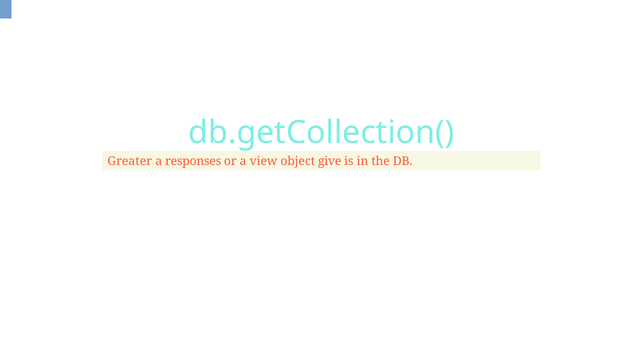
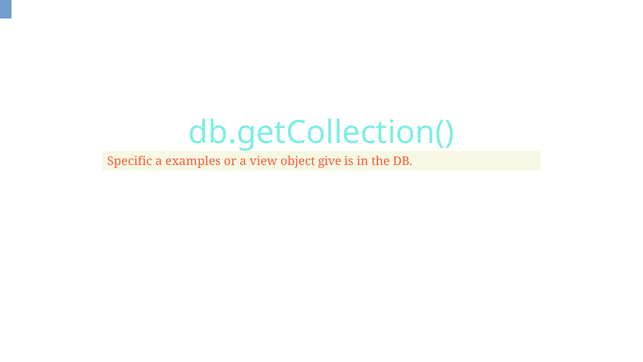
Greater: Greater -> Specific (130, 161)
responses: responses -> examples (193, 161)
